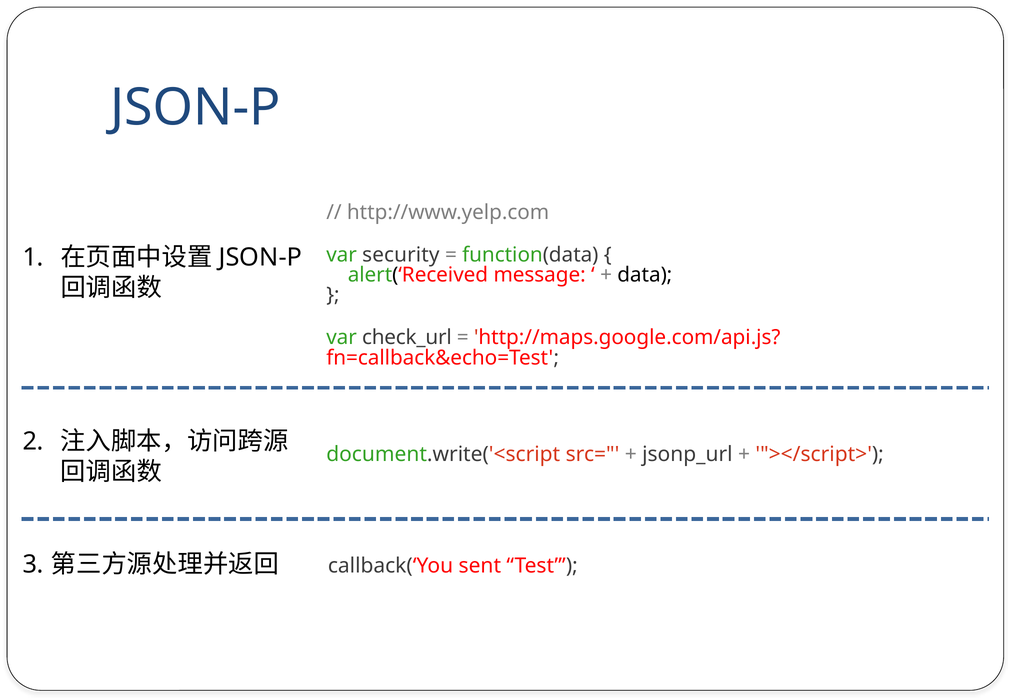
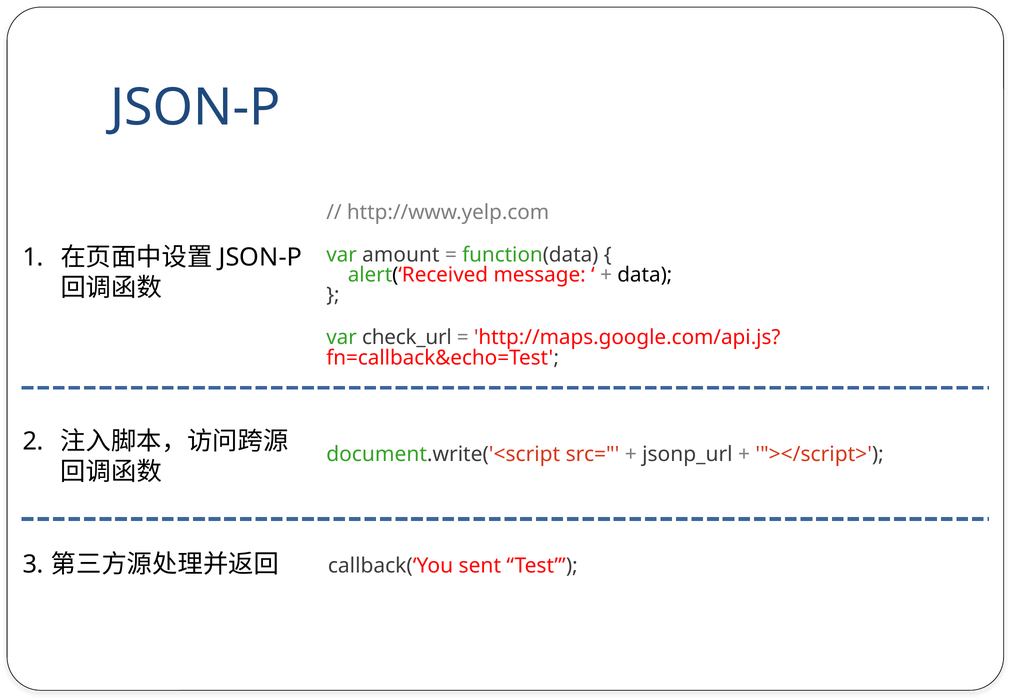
security: security -> amount (401, 255)
